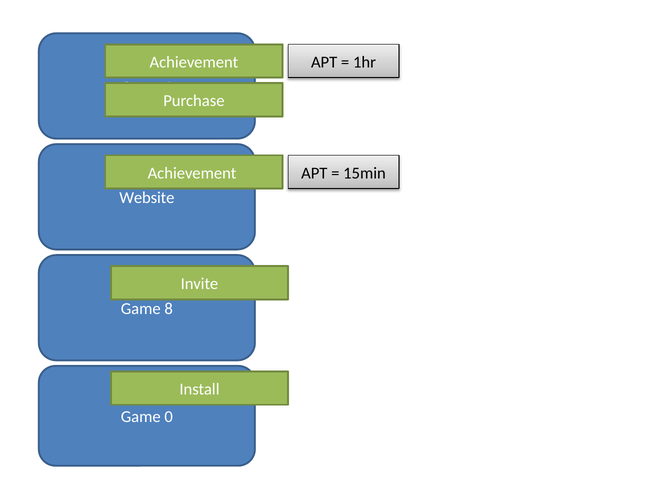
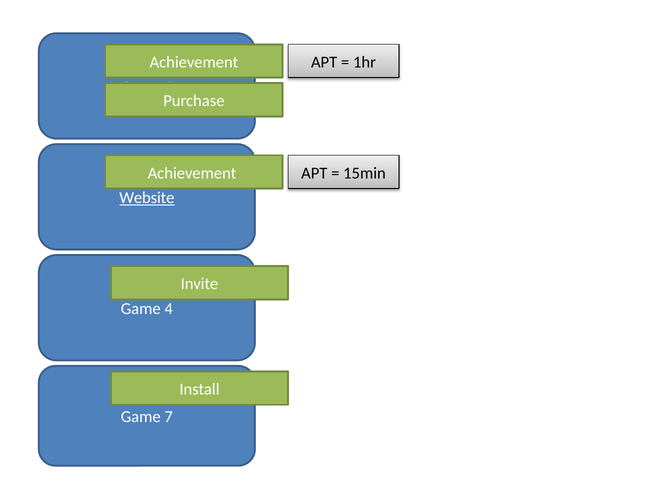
Website underline: none -> present (147, 198)
8: 8 -> 4 (169, 309)
0: 0 -> 7 (169, 417)
